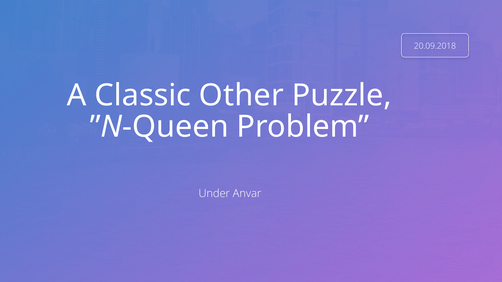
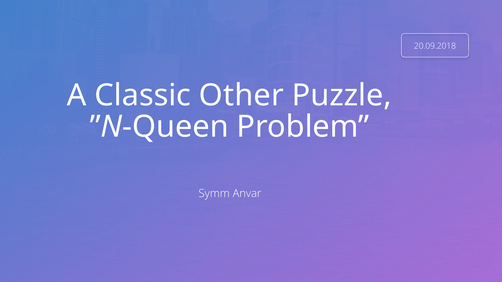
Under: Under -> Symm (214, 194)
